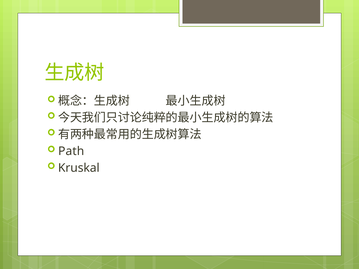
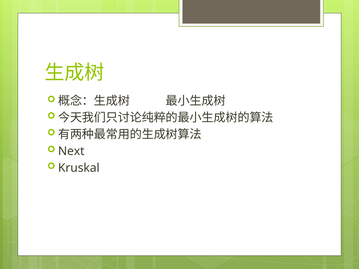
Path: Path -> Next (71, 151)
